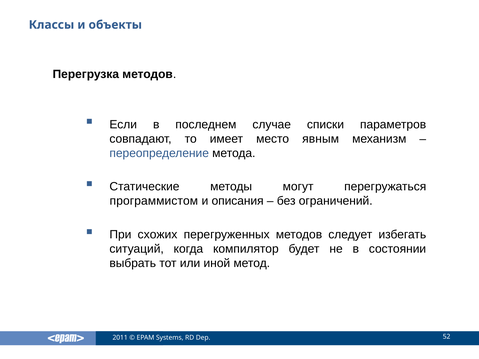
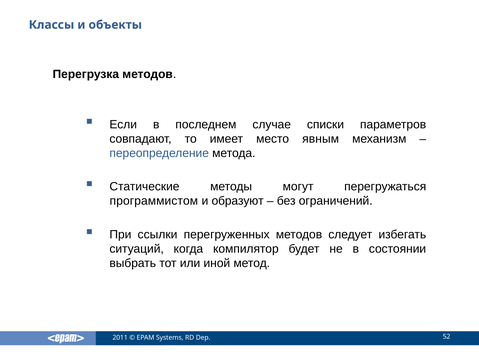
описания: описания -> образуют (238, 201)
схожих: схожих -> ссылки (158, 235)
